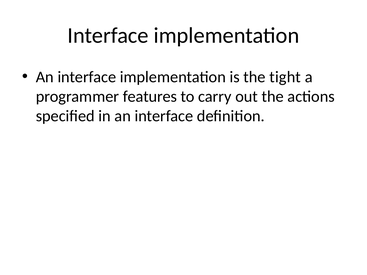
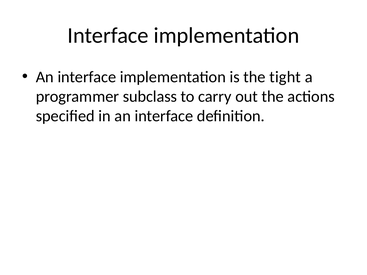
features: features -> subclass (150, 97)
